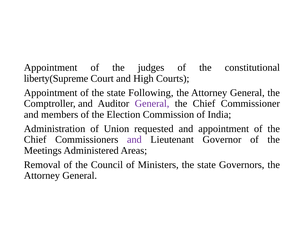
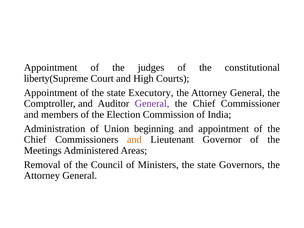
Following: Following -> Executory (151, 93)
requested: requested -> beginning (154, 129)
and colour: purple -> orange (134, 140)
